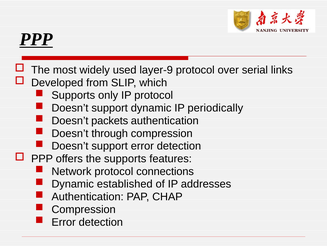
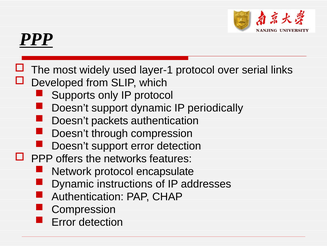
layer-9: layer-9 -> layer-1 (156, 70)
the supports: supports -> networks (125, 158)
connections: connections -> encapsulate (165, 171)
established: established -> instructions (125, 184)
